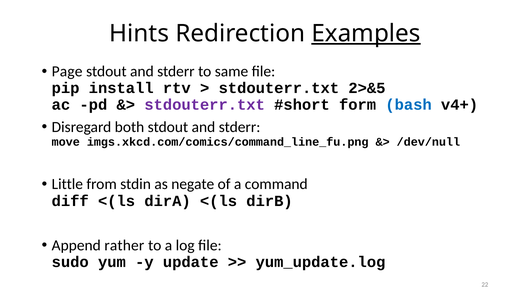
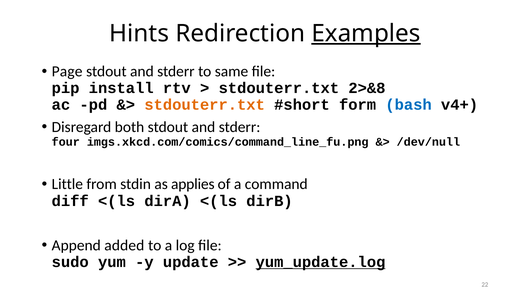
2>&5: 2>&5 -> 2>&8 (367, 88)
stdouterr.txt colour: purple -> orange (205, 105)
move: move -> four (66, 142)
negate: negate -> applies (193, 184)
rather: rather -> added (124, 245)
yum_update.log underline: none -> present (320, 262)
